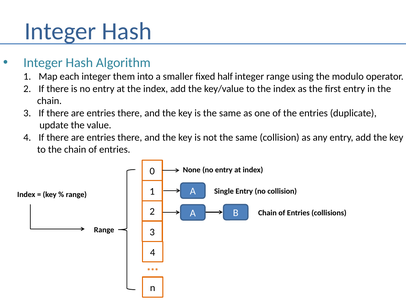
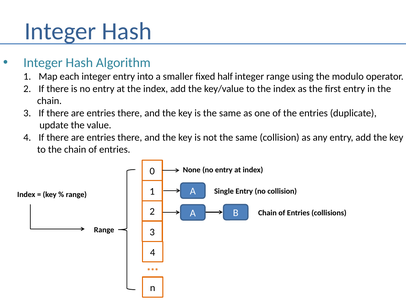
integer them: them -> entry (124, 77)
